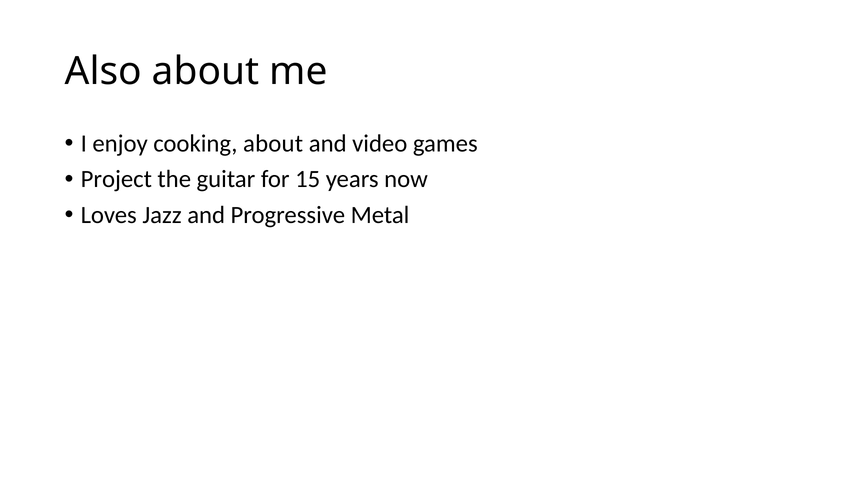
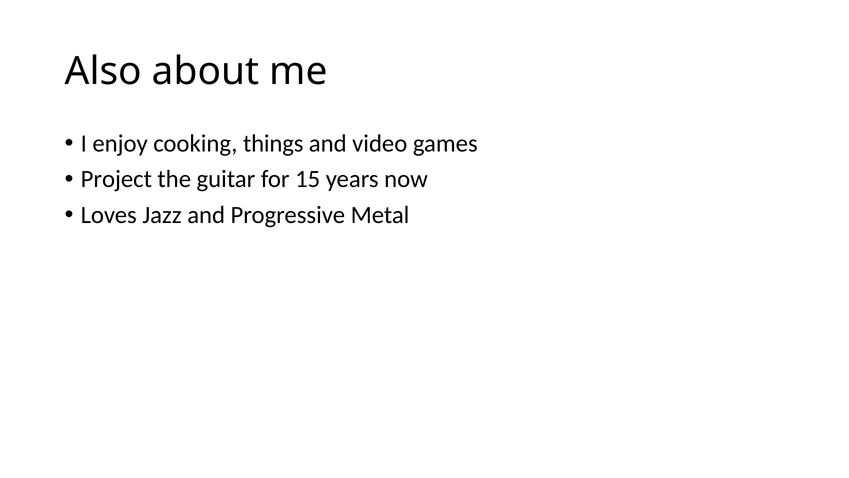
cooking about: about -> things (273, 144)
